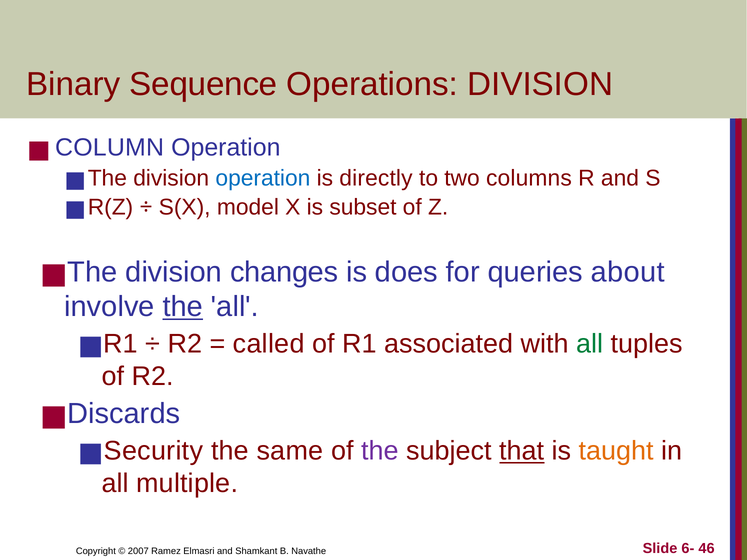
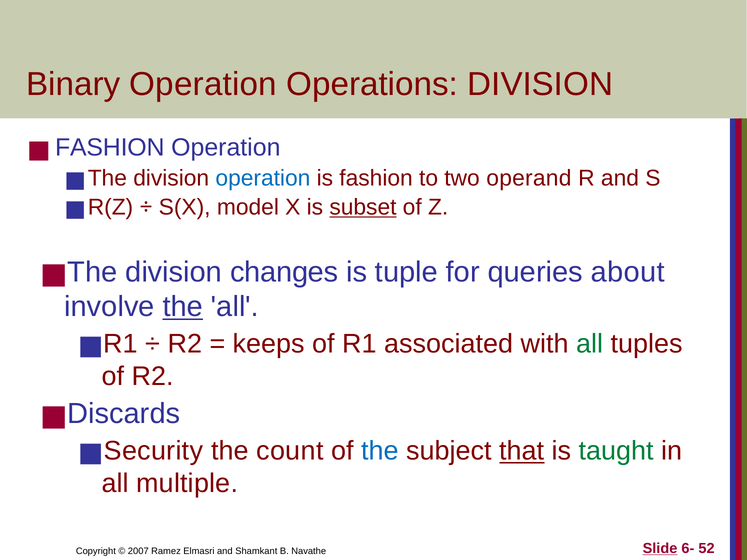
Binary Sequence: Sequence -> Operation (203, 84)
COLUMN: COLUMN -> FASHION (110, 148)
is directly: directly -> fashion (376, 178)
columns: columns -> operand (529, 178)
subset underline: none -> present (363, 207)
does: does -> tuple (406, 272)
called: called -> keeps (269, 344)
same: same -> count (290, 451)
the colour: purple -> blue (380, 451)
taught colour: orange -> green (616, 451)
Slide underline: none -> present (660, 549)
46: 46 -> 52 (707, 549)
